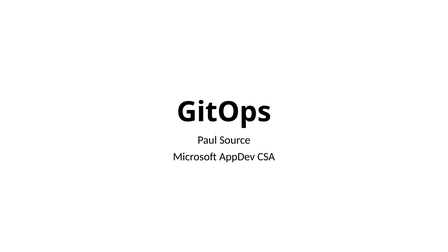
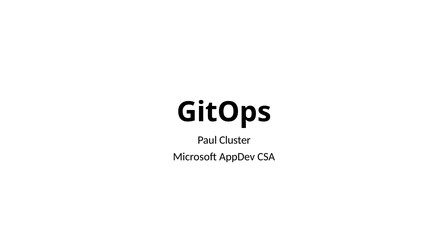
Source: Source -> Cluster (235, 140)
